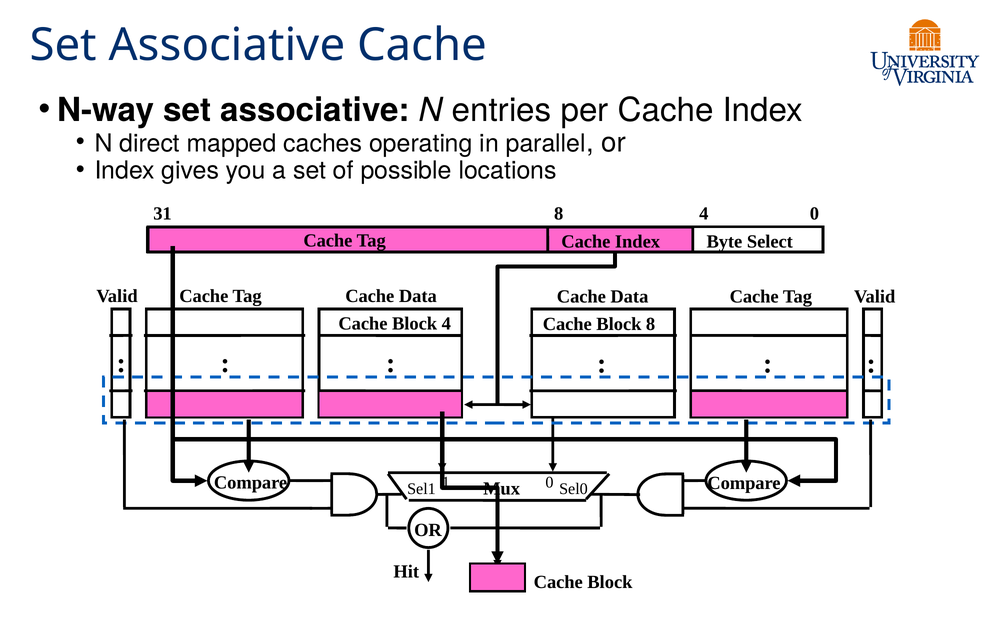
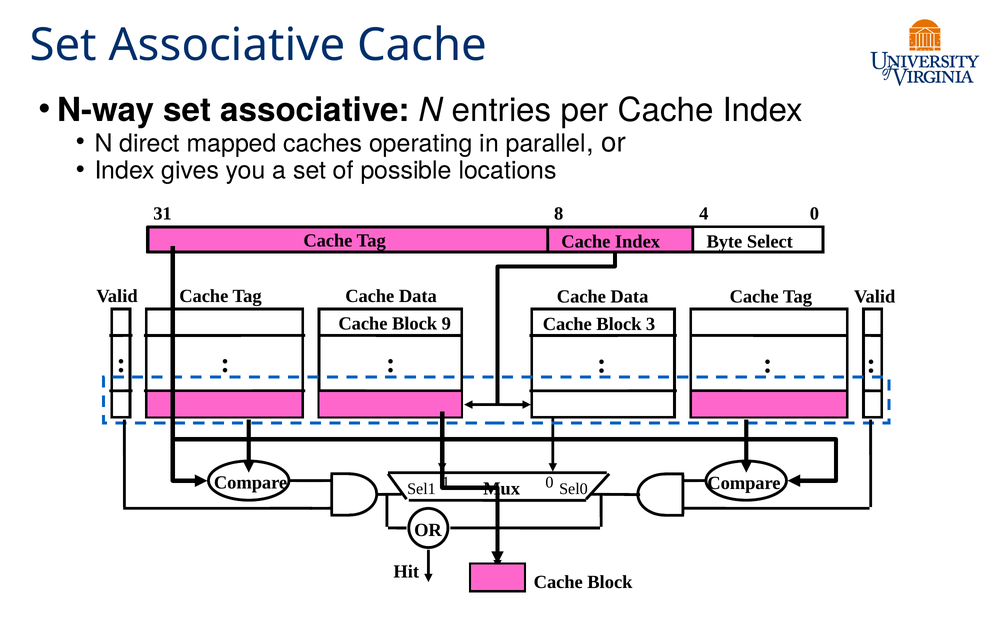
Block 4: 4 -> 9 (446, 324)
8: 8 -> 3 (651, 324)
